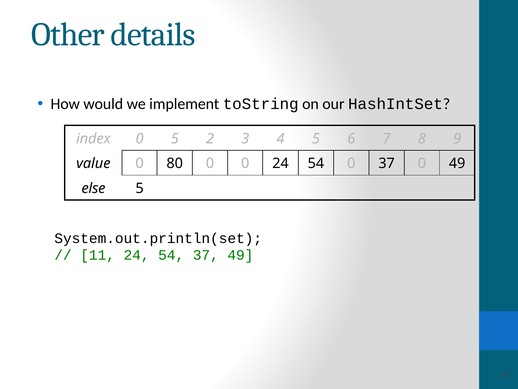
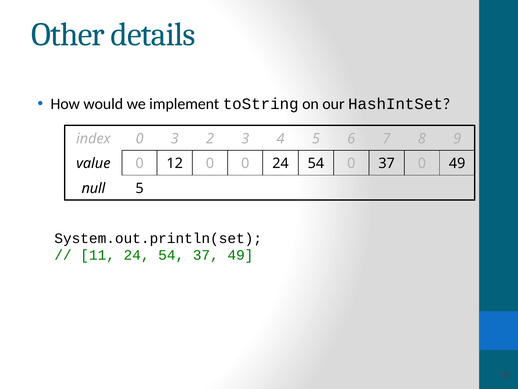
0 5: 5 -> 3 (175, 138)
80: 80 -> 12 (175, 163)
else: else -> null (93, 188)
